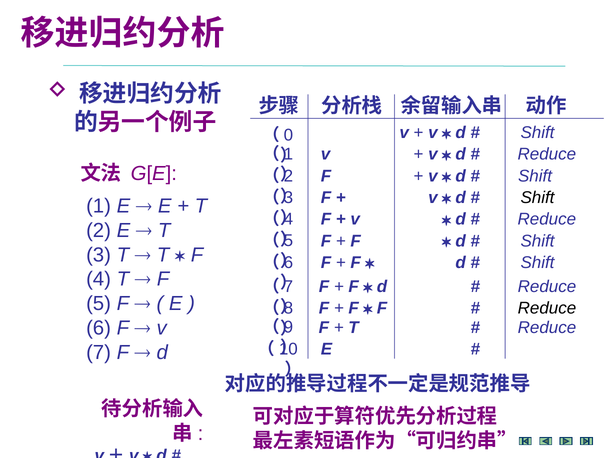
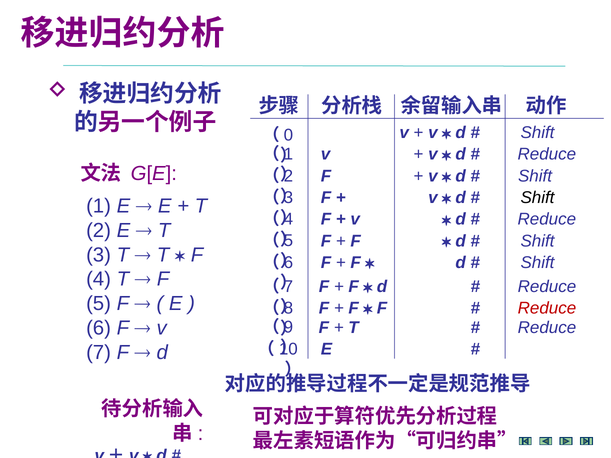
Reduce colour: black -> red (547, 308)
